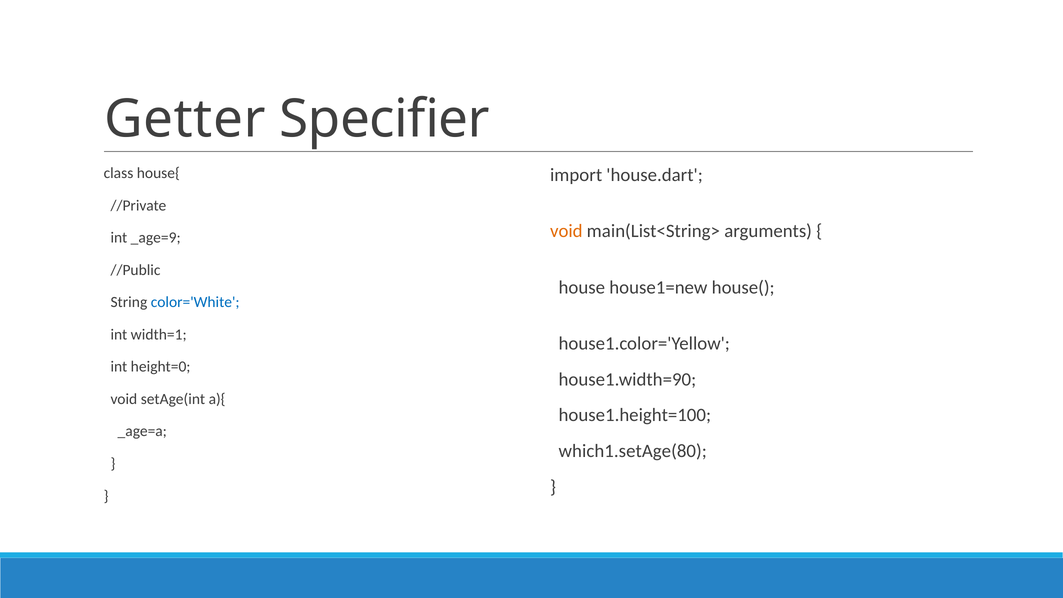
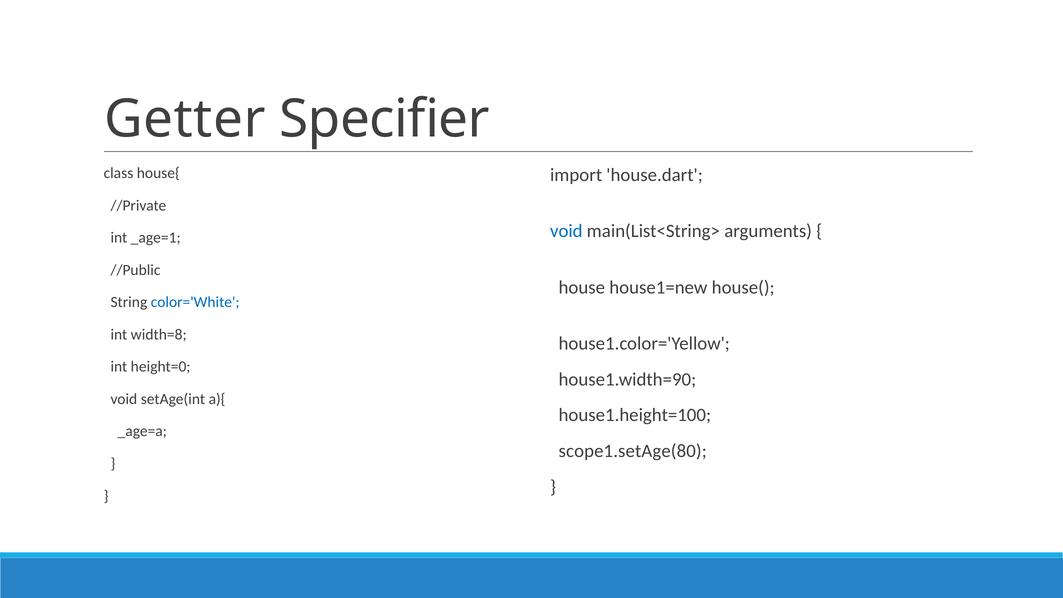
void colour: orange -> blue (566, 231)
_age=9: _age=9 -> _age=1 (156, 238)
width=1: width=1 -> width=8 (159, 335)
which1.setAge(80: which1.setAge(80 -> scope1.setAge(80 (633, 451)
